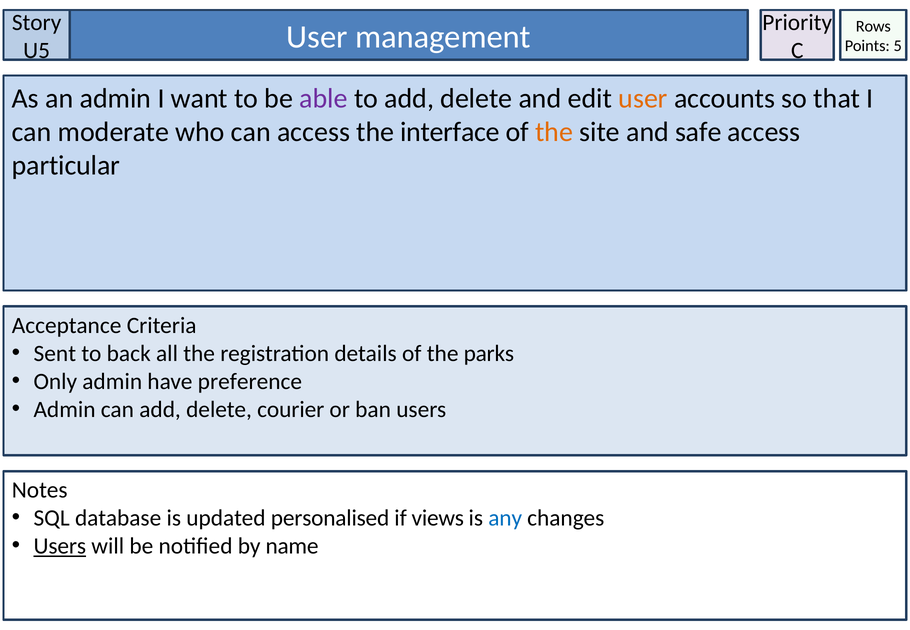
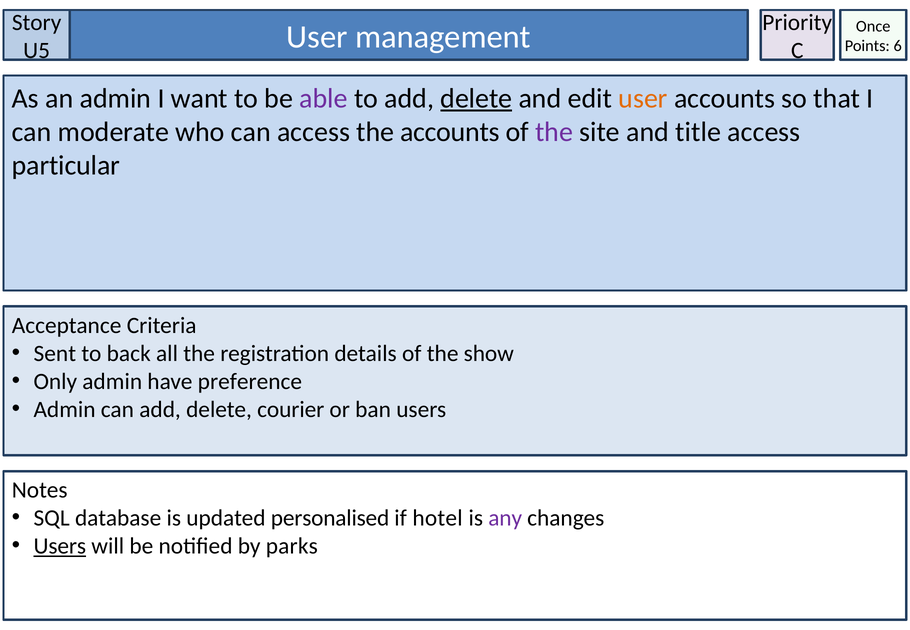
Rows: Rows -> Once (873, 26)
5: 5 -> 6 (898, 46)
delete underline: none -> present (476, 98)
the interface: interface -> accounts (450, 132)
the colour: orange -> purple (554, 132)
safe: safe -> title (698, 132)
parks: parks -> show (489, 353)
views: views -> hotel (438, 518)
any colour: blue -> purple (505, 518)
name: name -> parks (292, 546)
